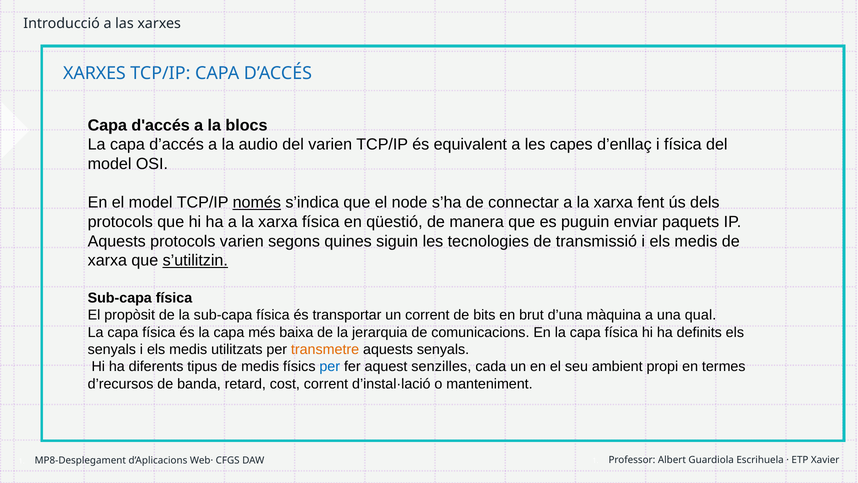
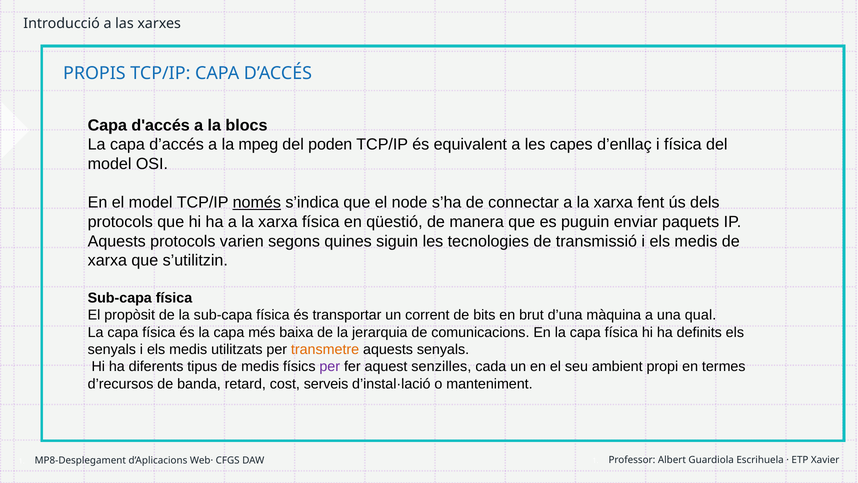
XARXES: XARXES -> PROPIS (94, 73)
audio: audio -> mpeg (258, 145)
del varien: varien -> poden (330, 145)
s’utilitzin underline: present -> none (195, 260)
per colour: blue -> purple (330, 366)
cost corrent: corrent -> serveis (326, 384)
